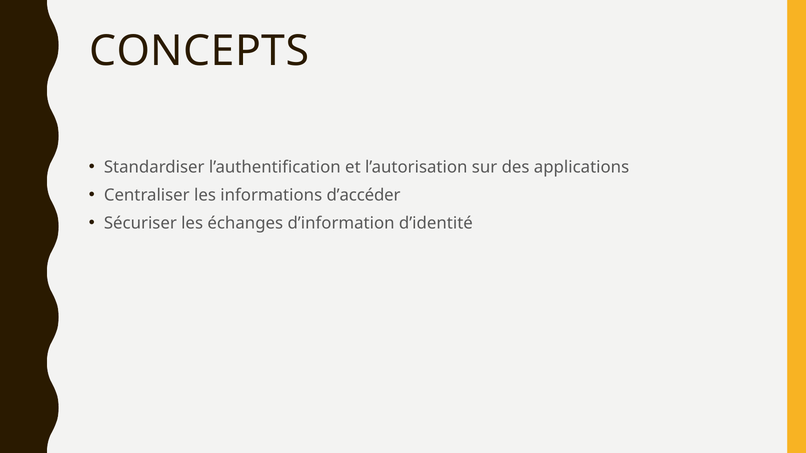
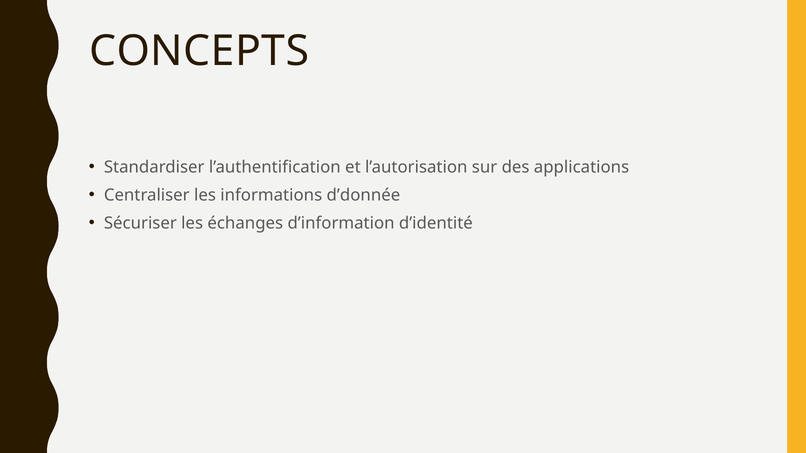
d’accéder: d’accéder -> d’donnée (363, 195)
